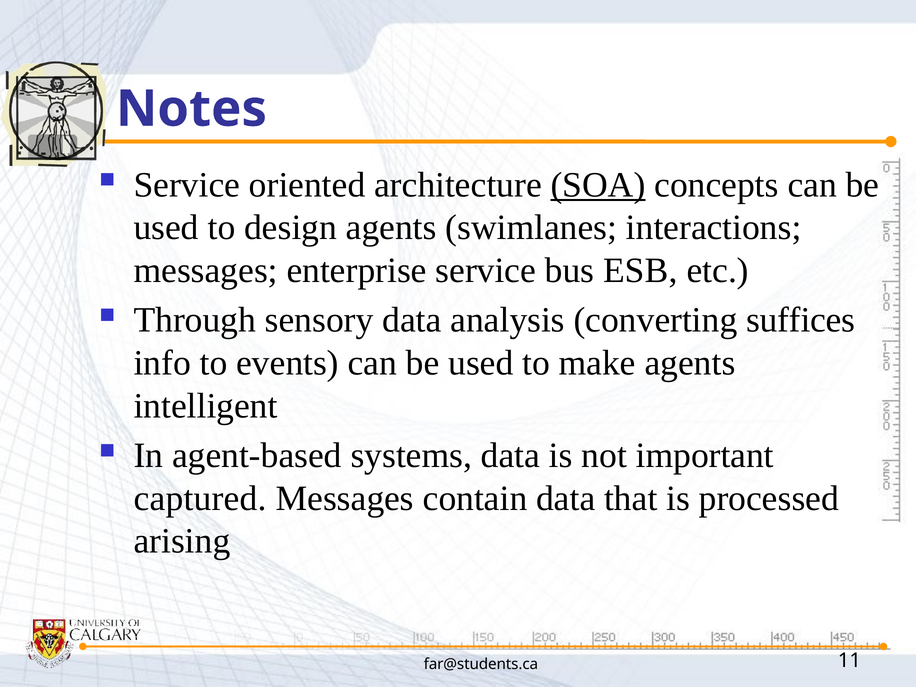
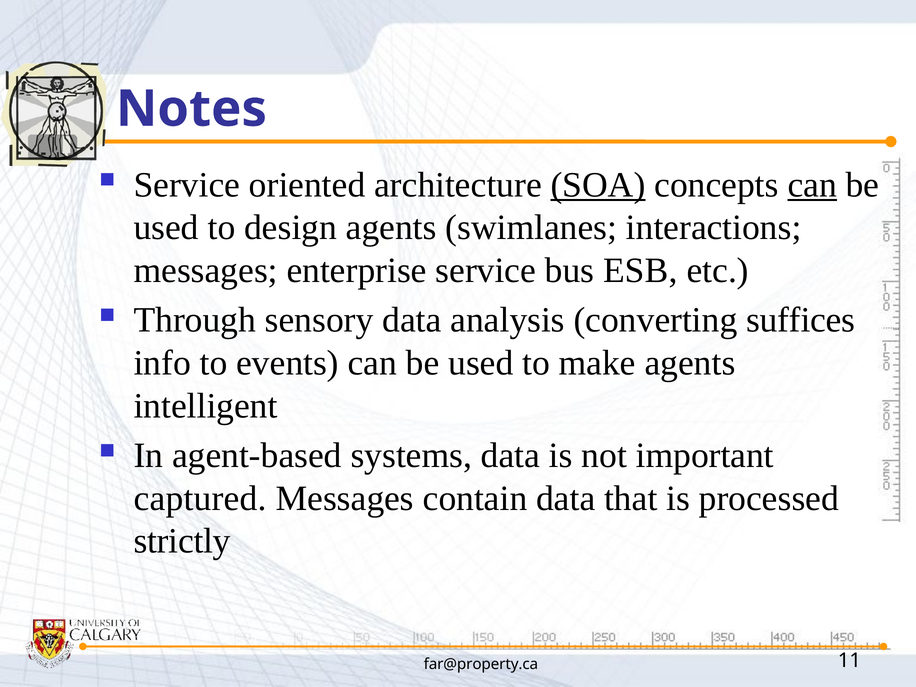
can underline: none -> present (812, 185)
arising: arising -> strictly (182, 541)
far@students.ca: far@students.ca -> far@property.ca (481, 664)
